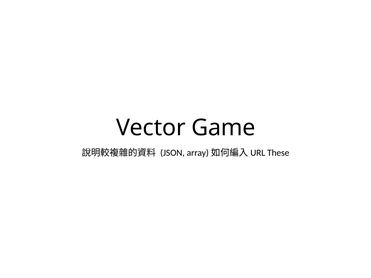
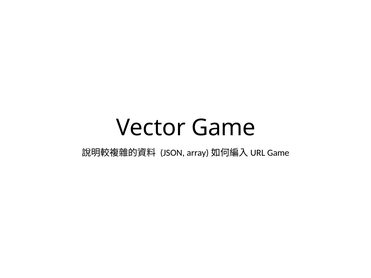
These: These -> Game (278, 153)
